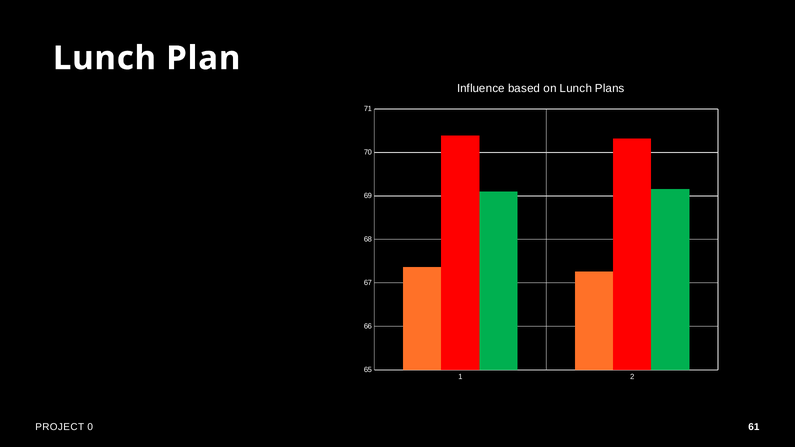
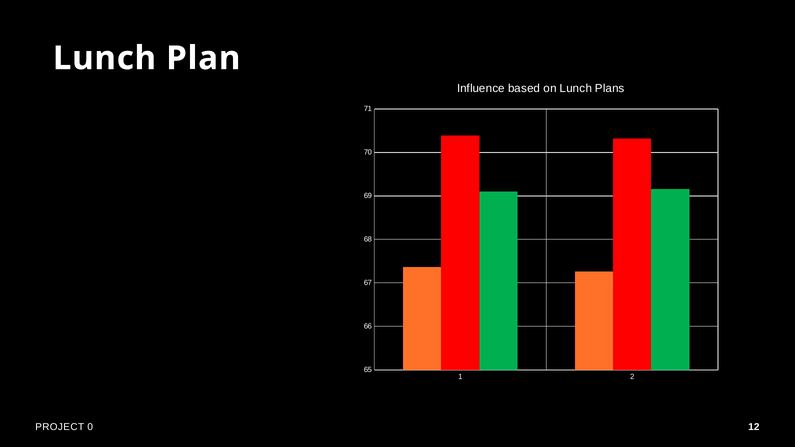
61: 61 -> 12 (754, 427)
